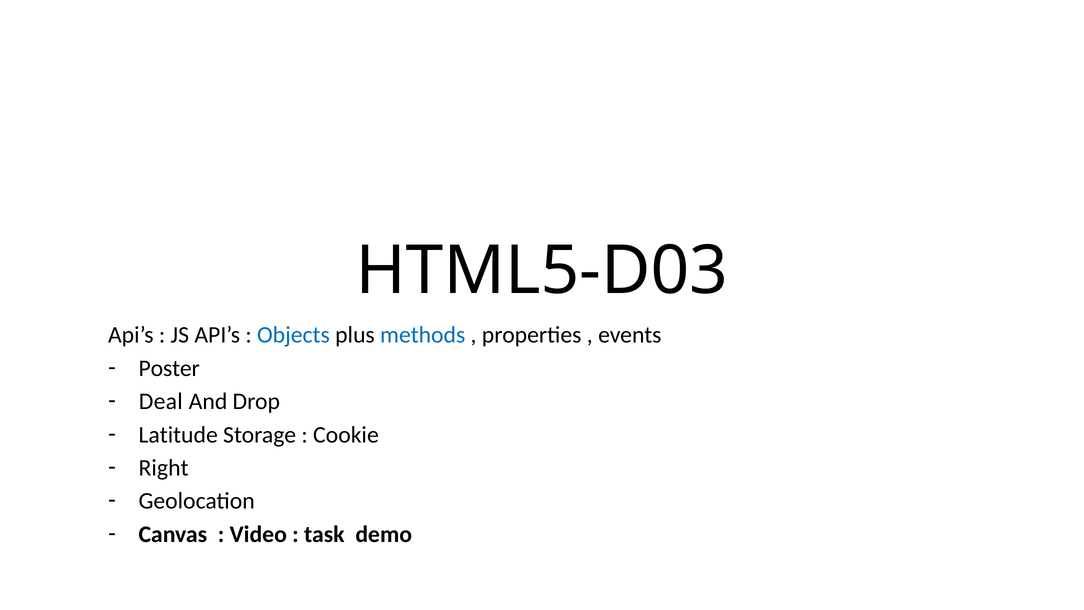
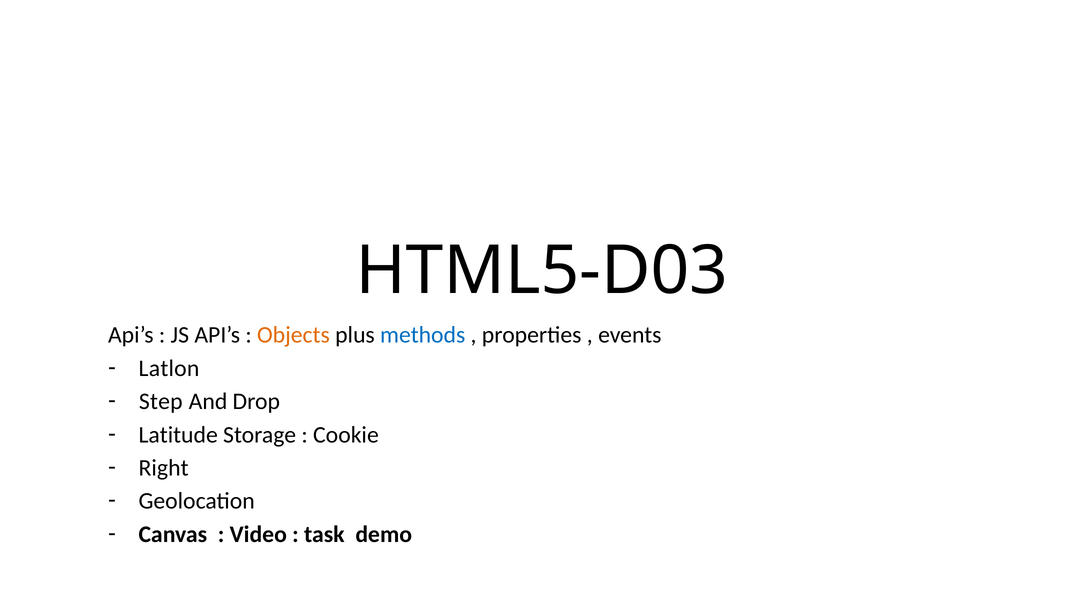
Objects colour: blue -> orange (293, 335)
Poster: Poster -> Latlon (169, 368)
Deal: Deal -> Step (161, 401)
